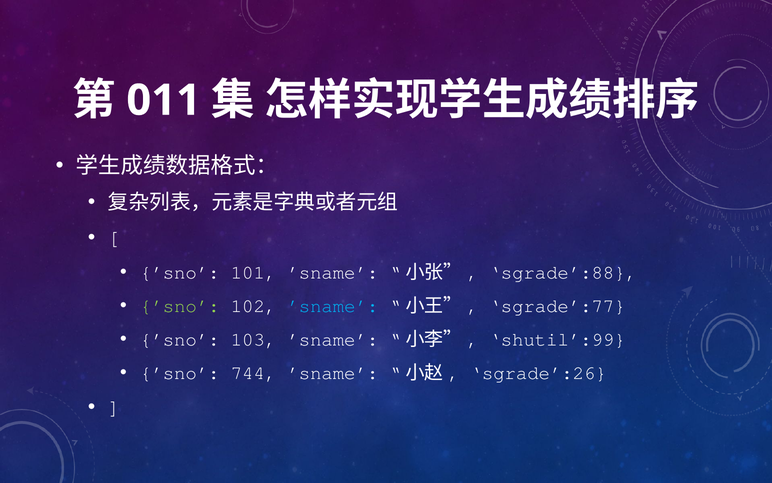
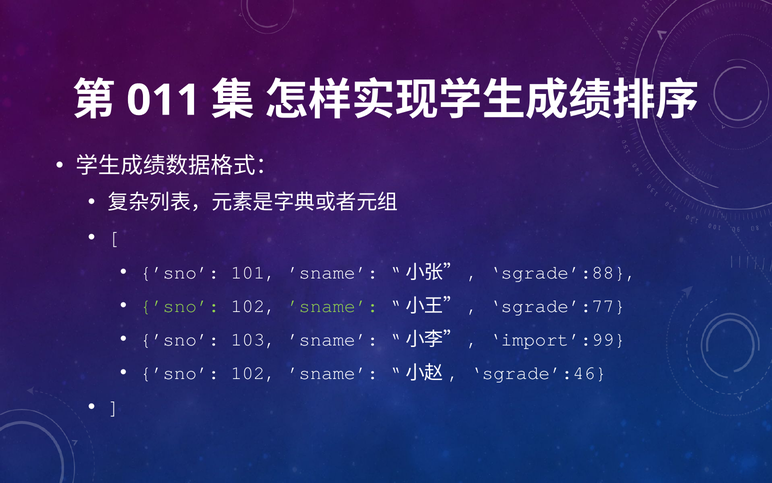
’sname colour: light blue -> light green (333, 306)
shutil’:99: shutil’:99 -> import’:99 (558, 339)
744: 744 -> 102 (253, 373)
sgrade’:26: sgrade’:26 -> sgrade’:46 (539, 373)
